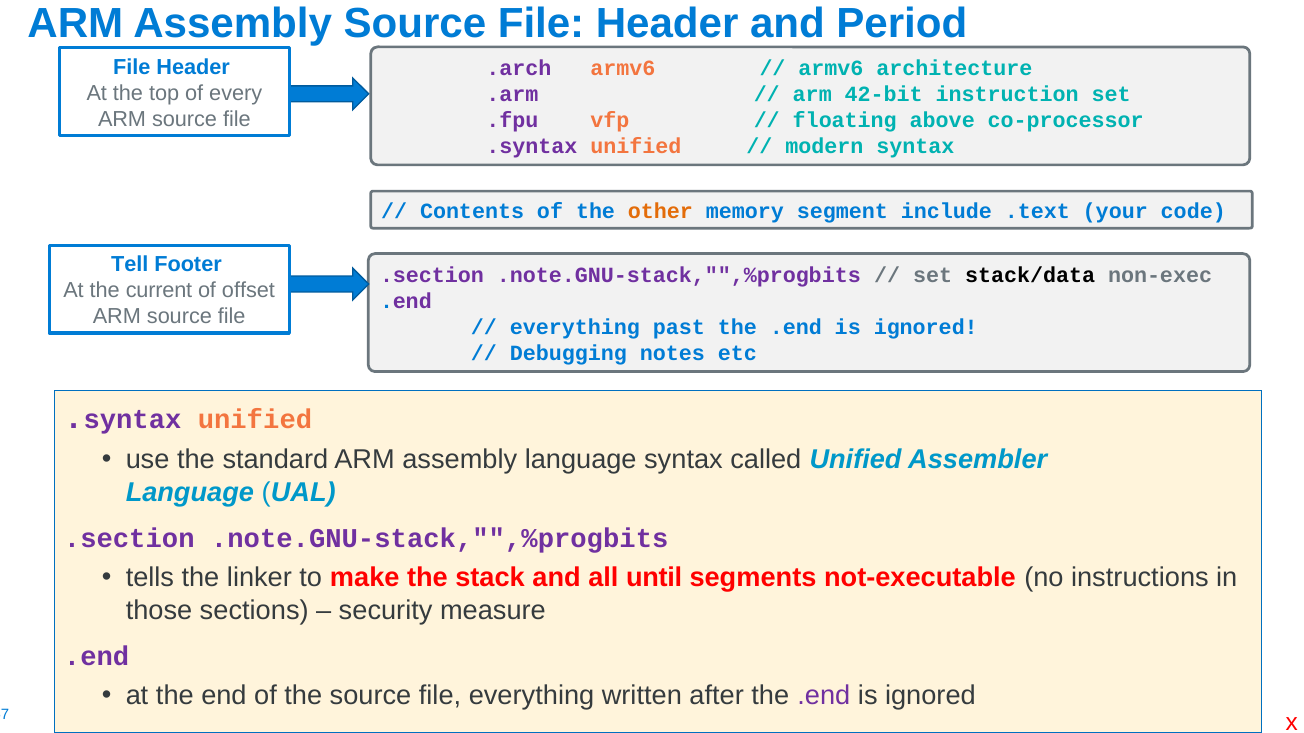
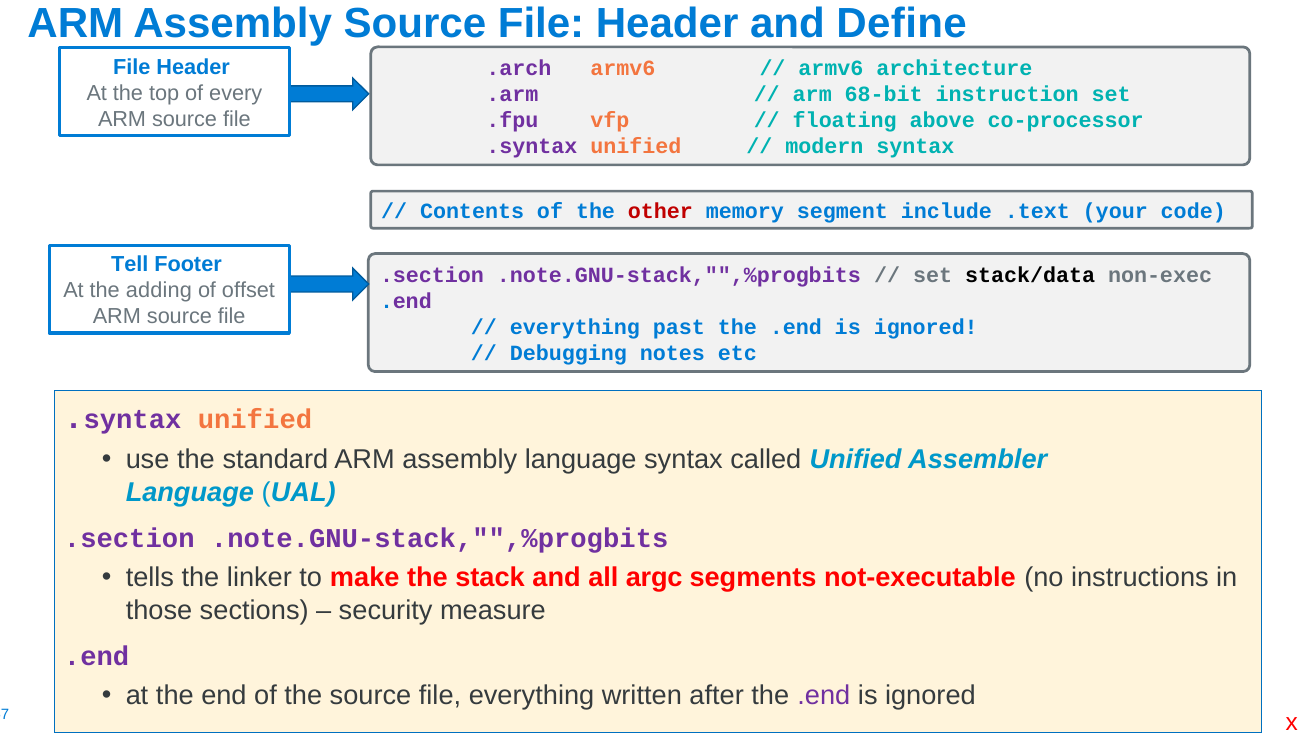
Period: Period -> Define (902, 24)
42-bit: 42-bit -> 68-bit (884, 94)
other colour: orange -> red (660, 211)
current: current -> adding (159, 291)
until: until -> argc (654, 578)
